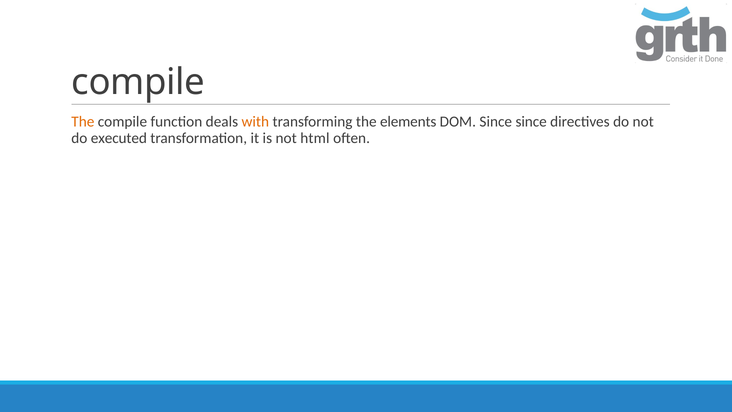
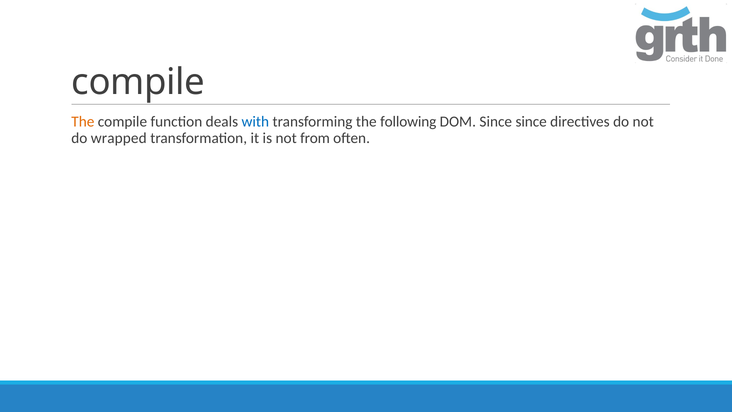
with colour: orange -> blue (255, 122)
elements: elements -> following (408, 122)
executed: executed -> wrapped (119, 138)
html: html -> from (315, 138)
